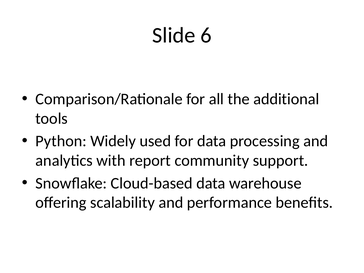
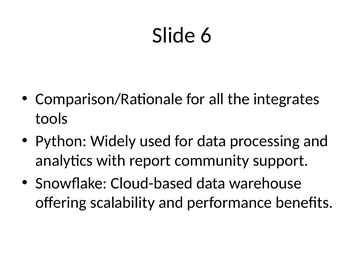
additional: additional -> integrates (286, 99)
